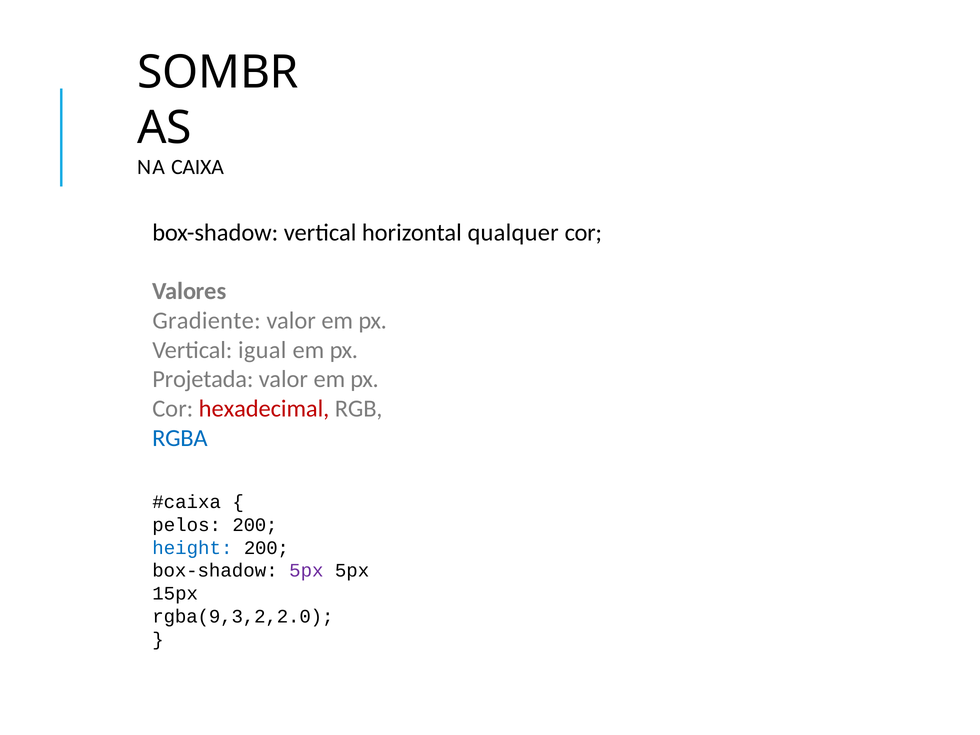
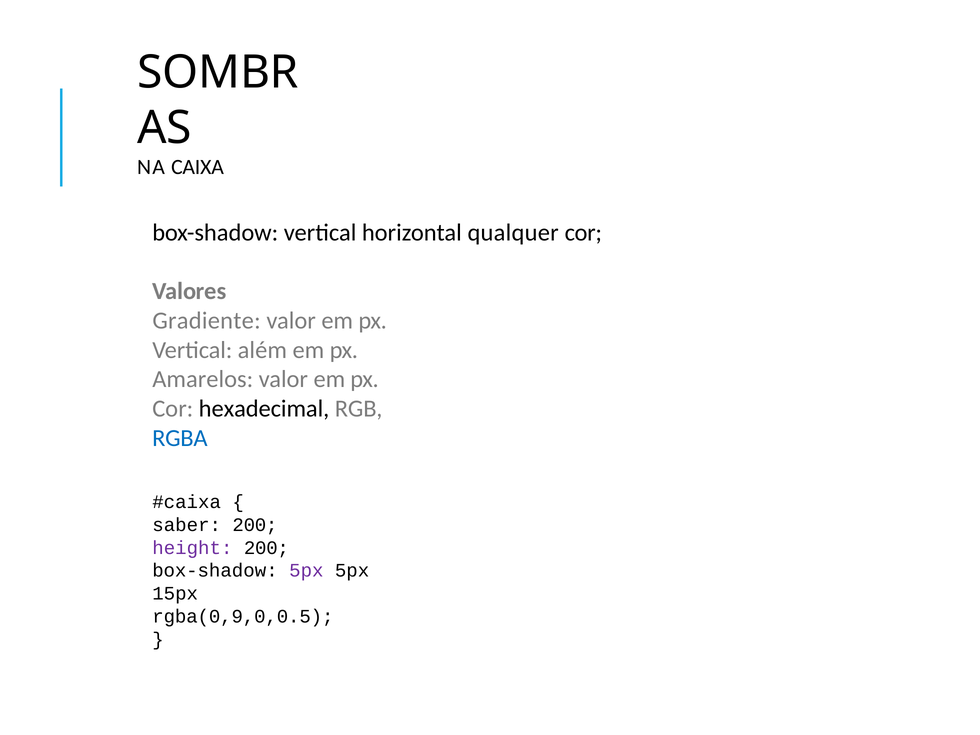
igual: igual -> além (262, 350)
Projetada: Projetada -> Amarelos (203, 379)
hexadecimal colour: red -> black (264, 409)
pelos: pelos -> saber (187, 525)
height colour: blue -> purple (192, 548)
rgba(9,3,2,2.0: rgba(9,3,2,2.0 -> rgba(0,9,0,0.5 (243, 616)
